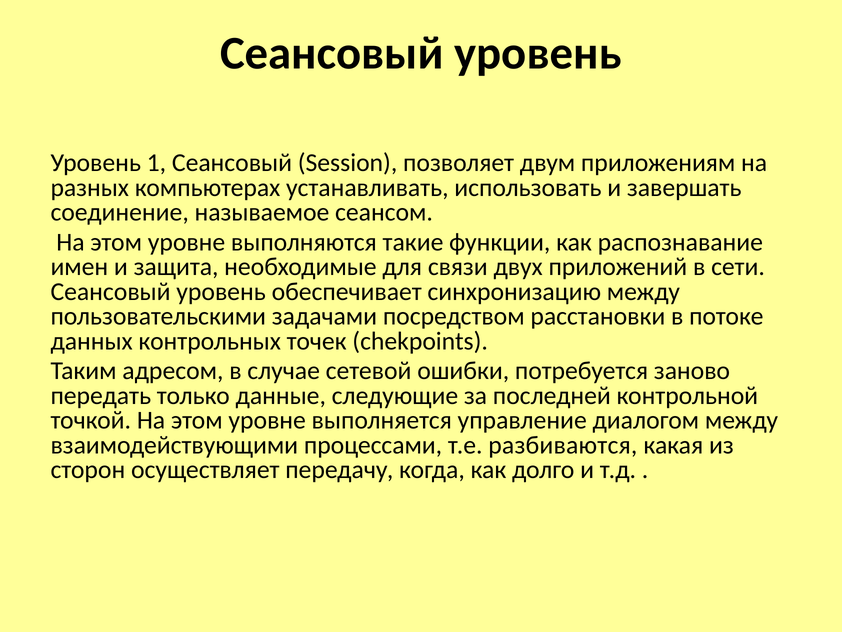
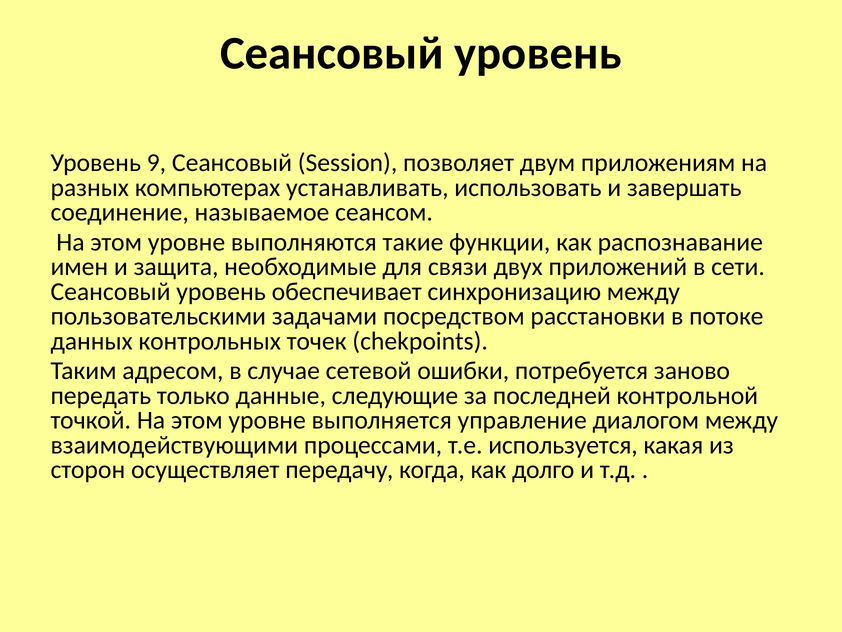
1: 1 -> 9 (156, 163)
разбиваются: разбиваются -> используется (563, 445)
